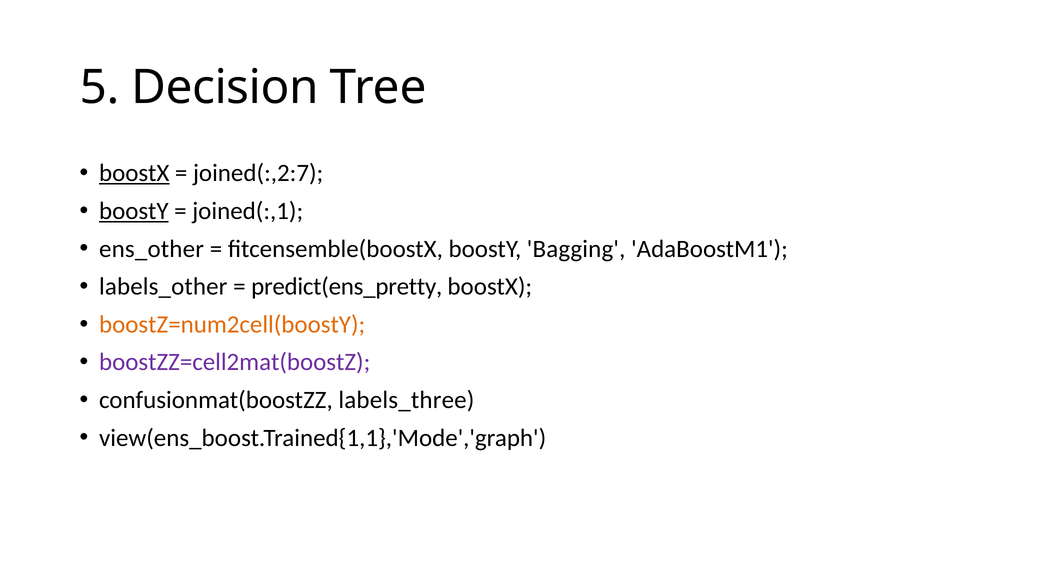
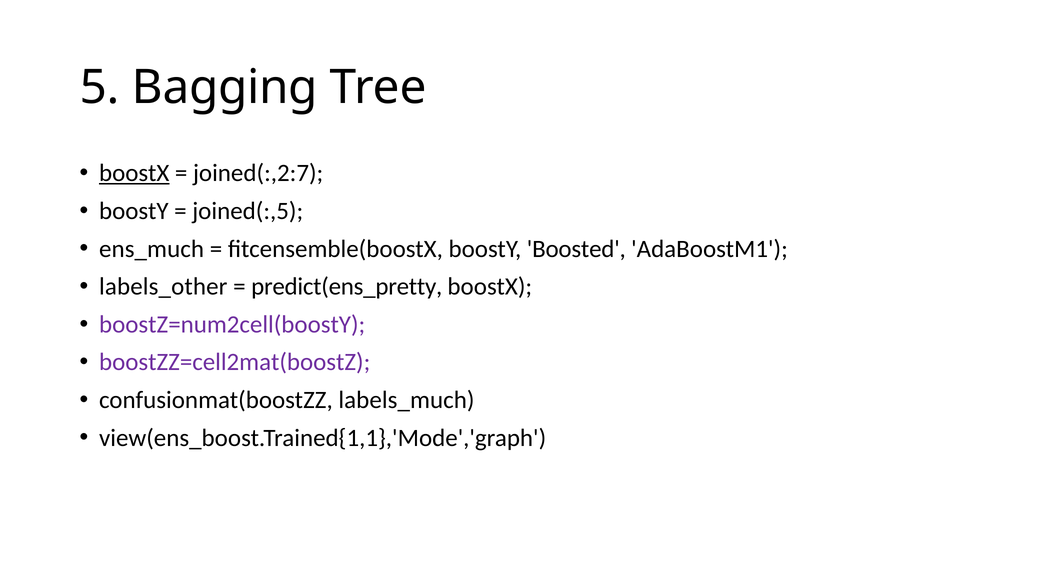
Decision: Decision -> Bagging (225, 88)
boostY underline: present -> none (134, 211)
joined(:,1: joined(:,1 -> joined(:,5 (248, 211)
ens_other: ens_other -> ens_much (152, 249)
Bagging: Bagging -> Boosted (576, 249)
boostZ=num2cell(boostY colour: orange -> purple (232, 325)
labels_three: labels_three -> labels_much (406, 401)
